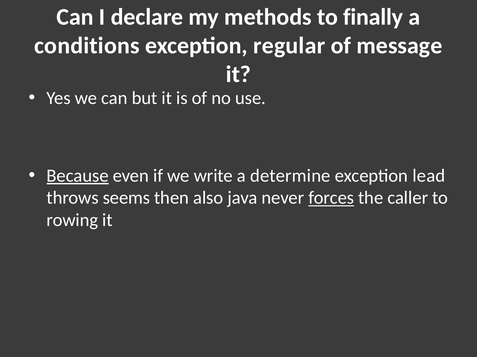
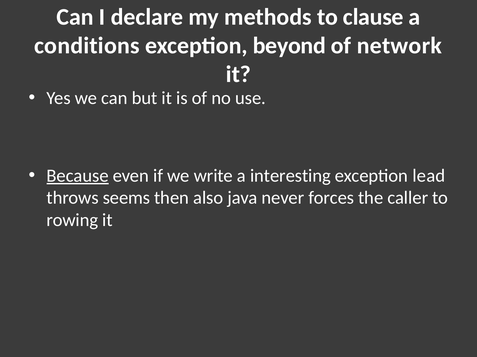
finally: finally -> clause (373, 17)
regular: regular -> beyond (289, 46)
message: message -> network (399, 46)
determine: determine -> interesting (290, 176)
forces underline: present -> none (331, 198)
